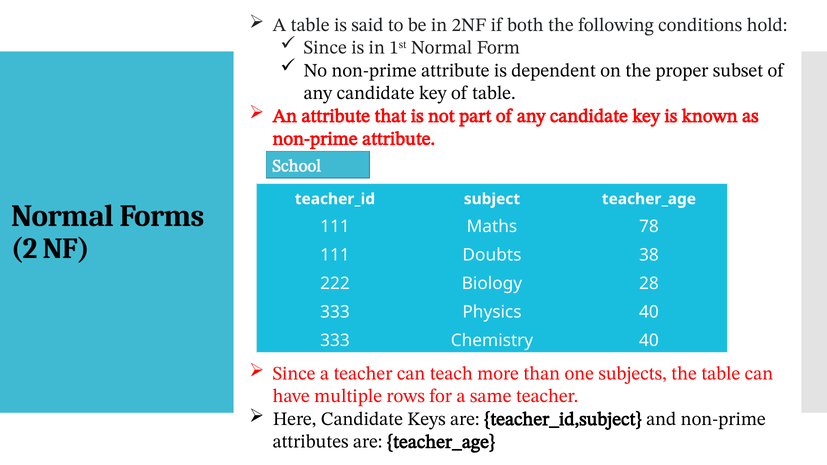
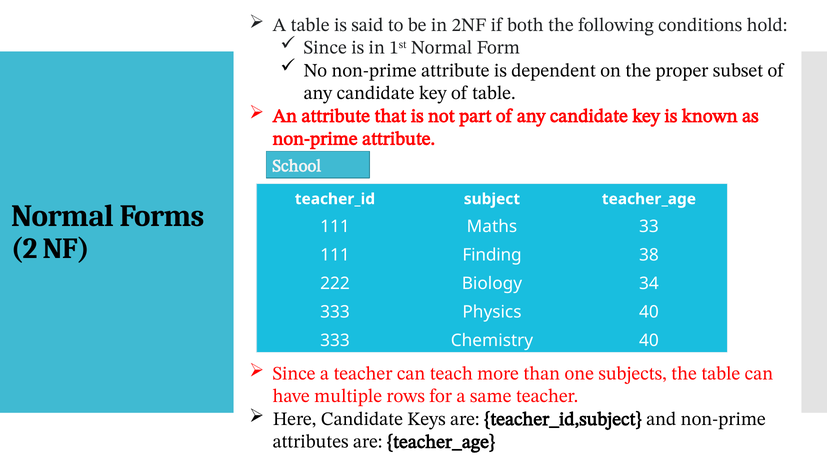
78: 78 -> 33 (649, 227)
Doubts: Doubts -> Finding (492, 255)
28: 28 -> 34 (649, 284)
